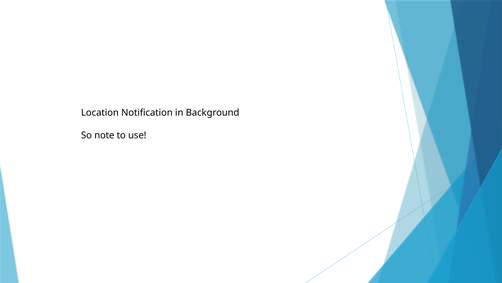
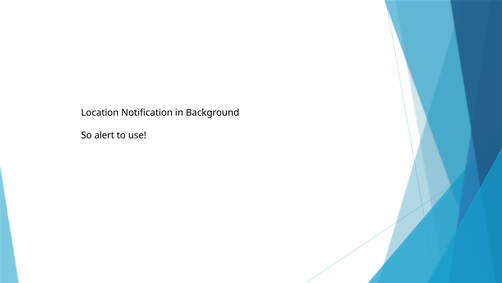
note: note -> alert (104, 135)
